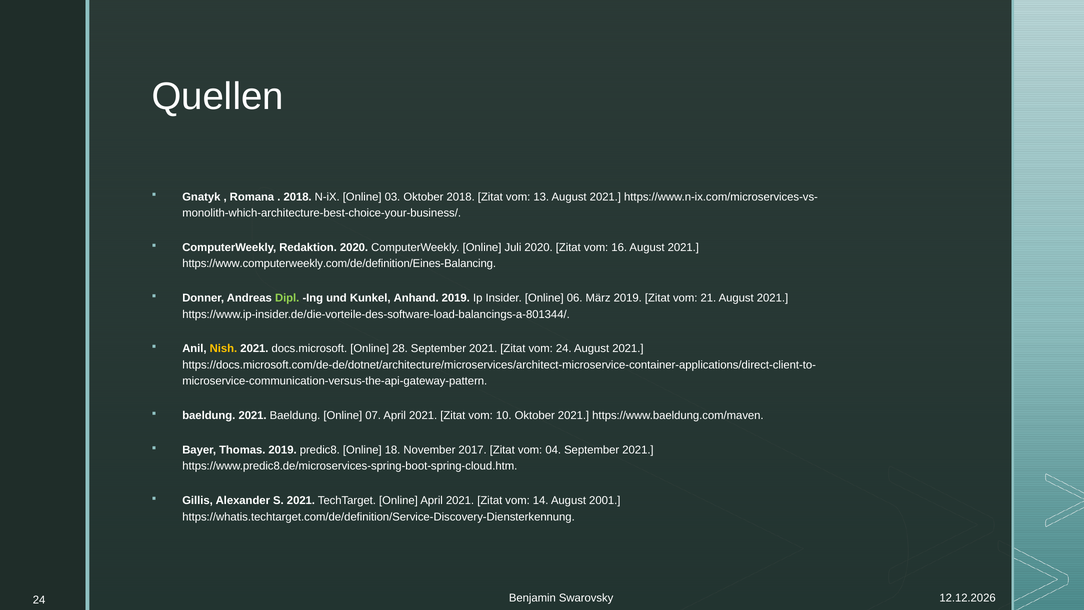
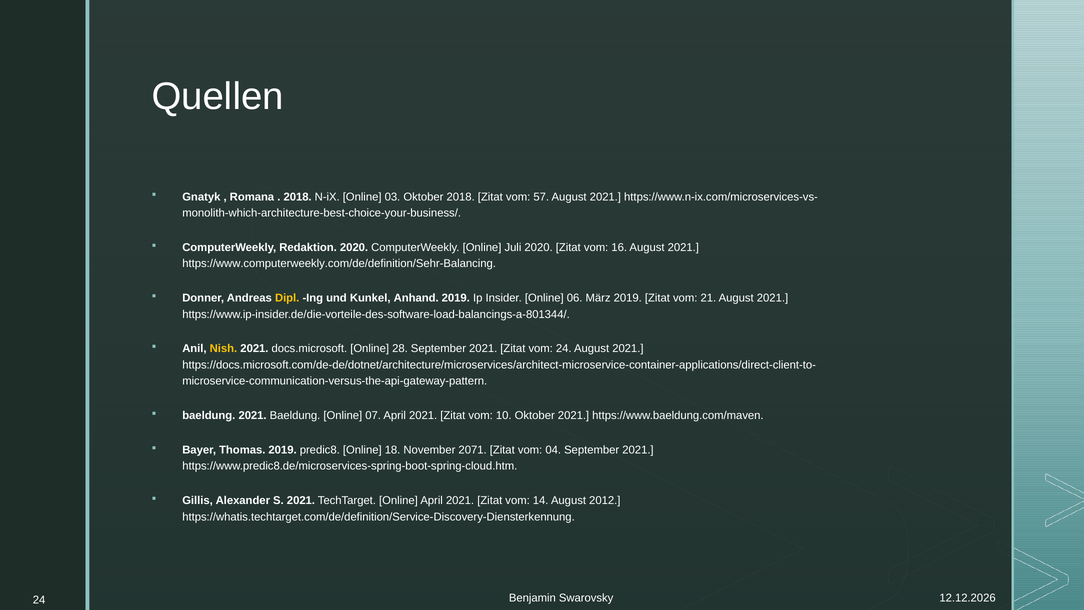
13: 13 -> 57 (541, 197)
https://www.computerweekly.com/de/definition/Eines-Balancing: https://www.computerweekly.com/de/definition/Eines-Balancing -> https://www.computerweekly.com/de/definition/Sehr-Balancing (339, 264)
Dipl colour: light green -> yellow (287, 298)
2017: 2017 -> 2071 (473, 450)
2001: 2001 -> 2012 (605, 500)
